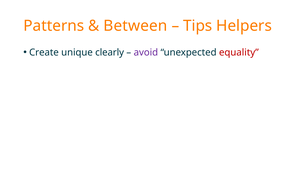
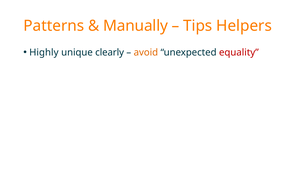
Between: Between -> Manually (136, 26)
Create: Create -> Highly (44, 52)
avoid colour: purple -> orange (146, 52)
